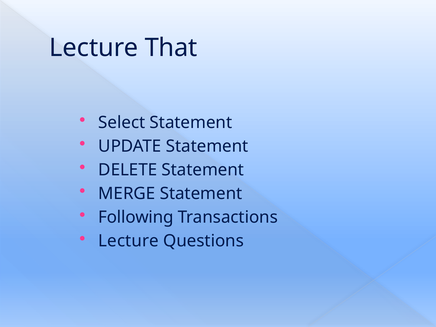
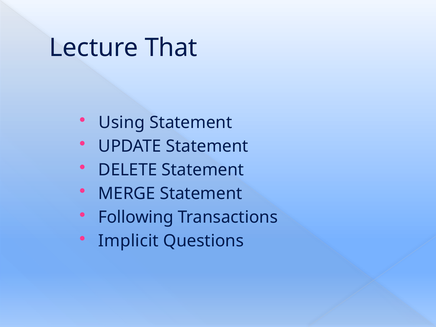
Select: Select -> Using (122, 122)
Lecture: Lecture -> Implicit (129, 241)
